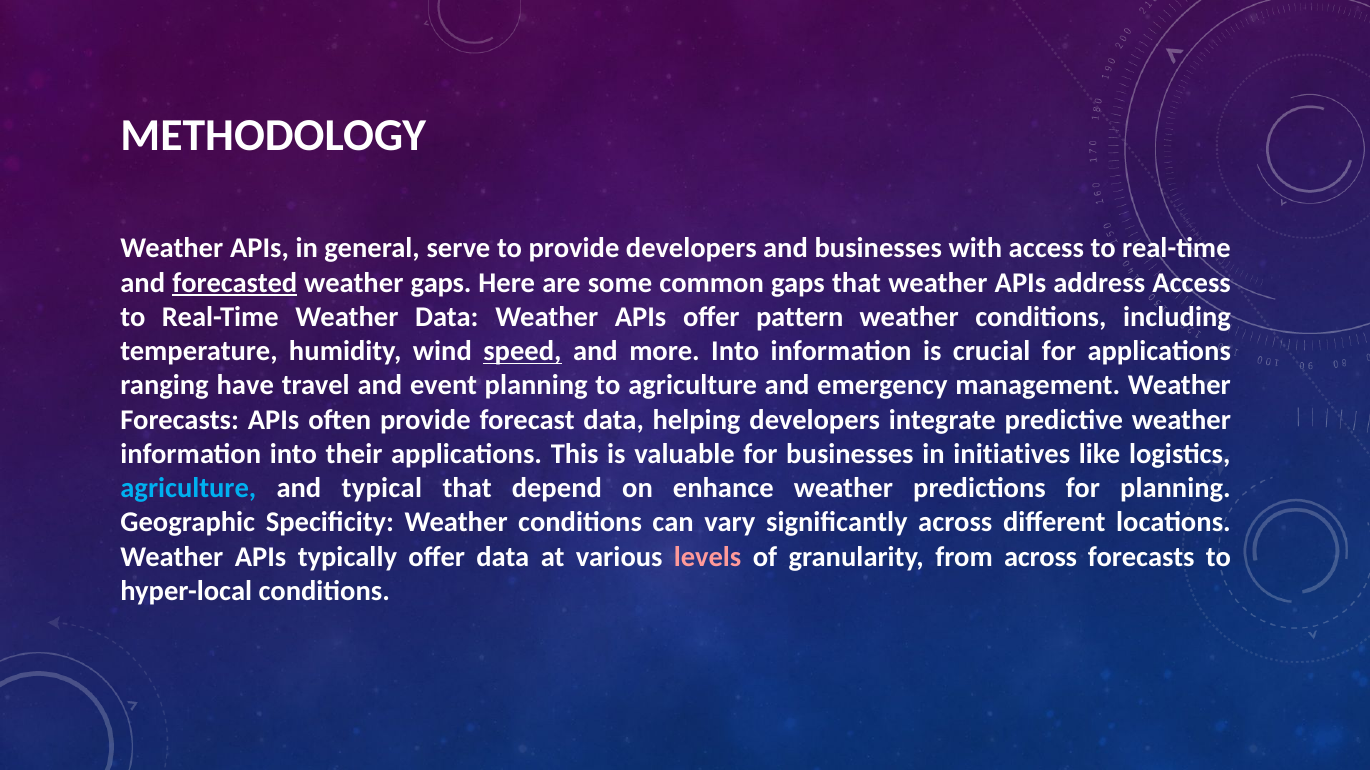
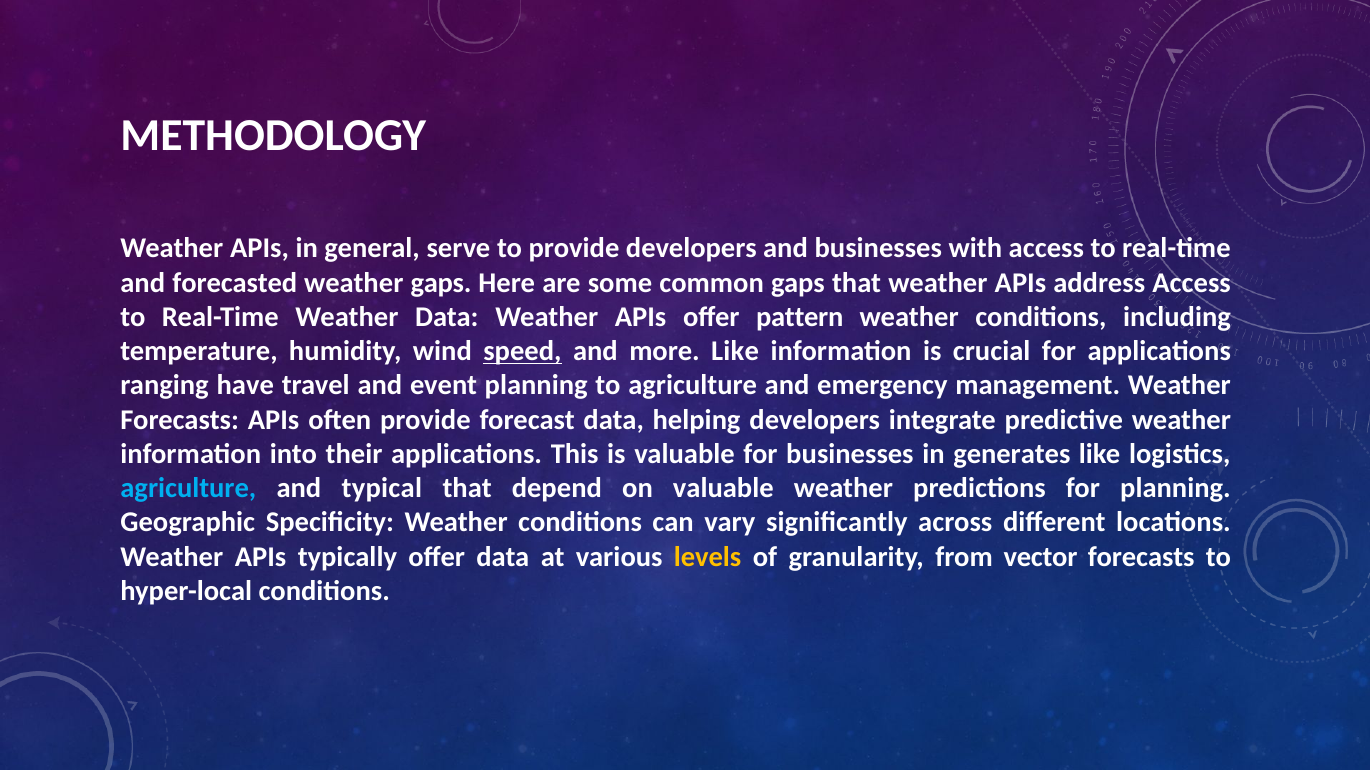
forecasted underline: present -> none (235, 283)
more Into: Into -> Like (735, 351)
initiatives: initiatives -> generates (1012, 454)
on enhance: enhance -> valuable (723, 489)
levels colour: pink -> yellow (708, 557)
from across: across -> vector (1041, 557)
